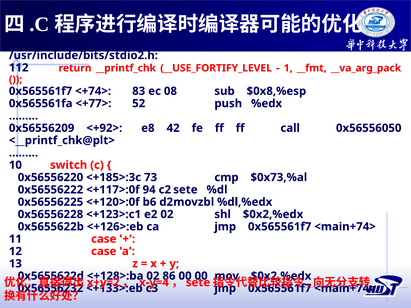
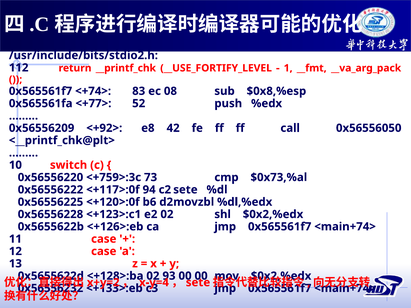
<+185>:3c: <+185>:3c -> <+759>:3c (114, 177)
86: 86 -> 93 (169, 276)
